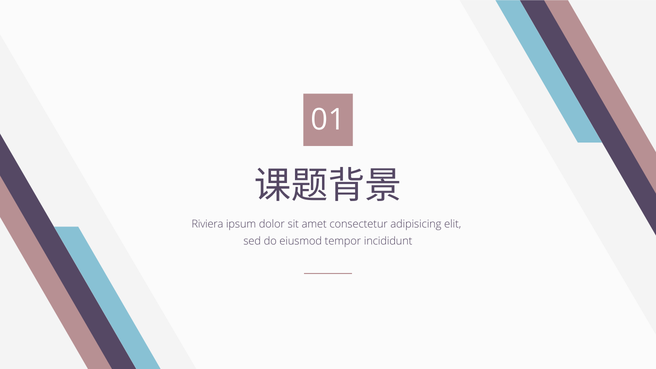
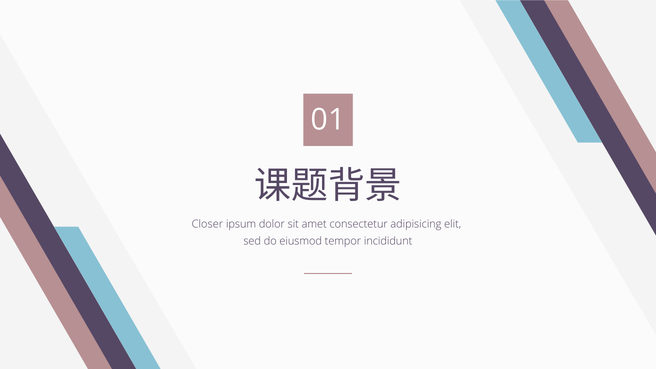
Riviera: Riviera -> Closer (207, 224)
